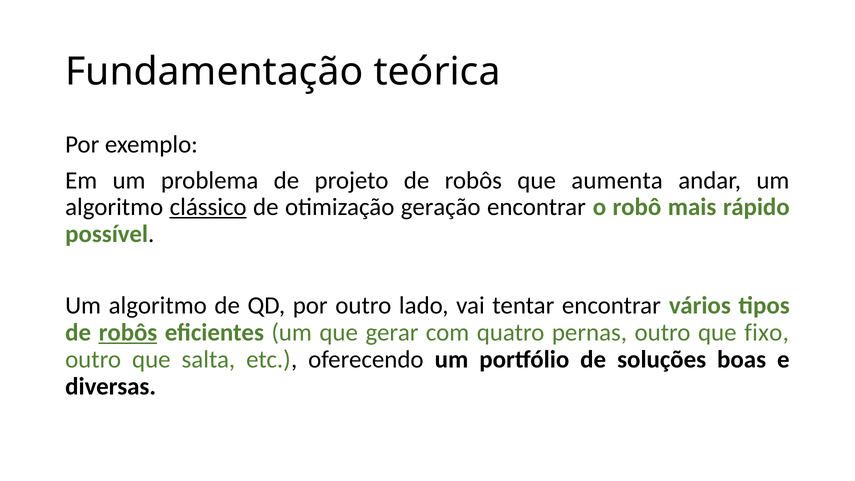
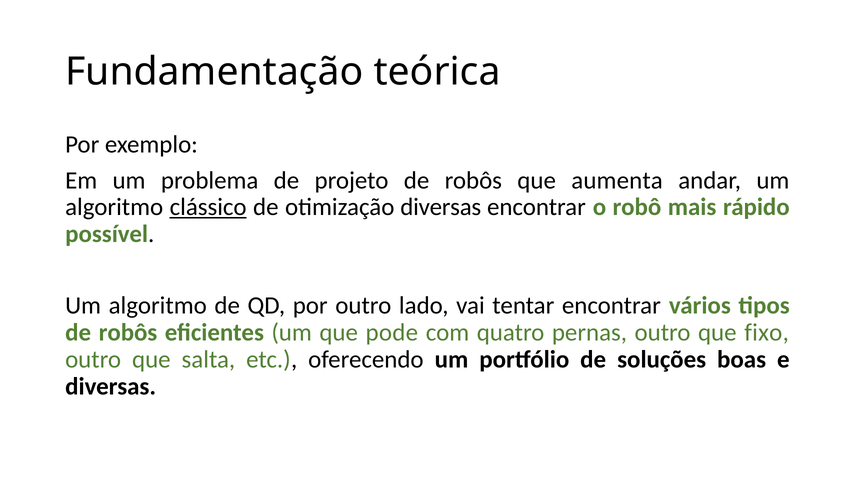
otimização geração: geração -> diversas (441, 207)
robôs underline: present -> none (128, 333)
gerar: gerar -> pode (392, 333)
